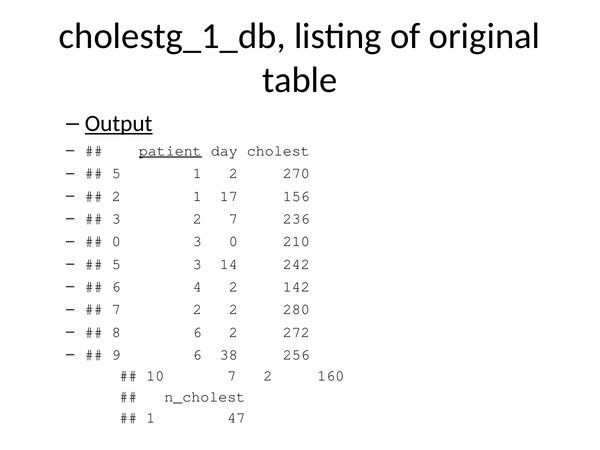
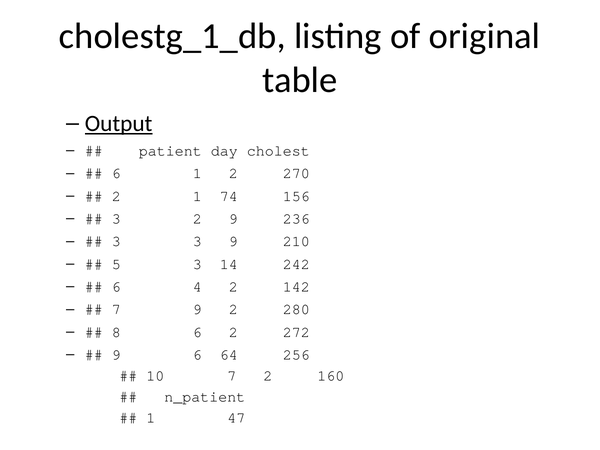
patient underline: present -> none (170, 151)
5: 5 -> 6 (116, 173)
17: 17 -> 74 (229, 196)
2 7: 7 -> 9 (233, 219)
0: 0 -> 3 (116, 241)
3 0: 0 -> 9 (233, 241)
2: 2 -> 9 (197, 309)
38: 38 -> 64 (229, 355)
n_cholest: n_cholest -> n_patient (205, 397)
